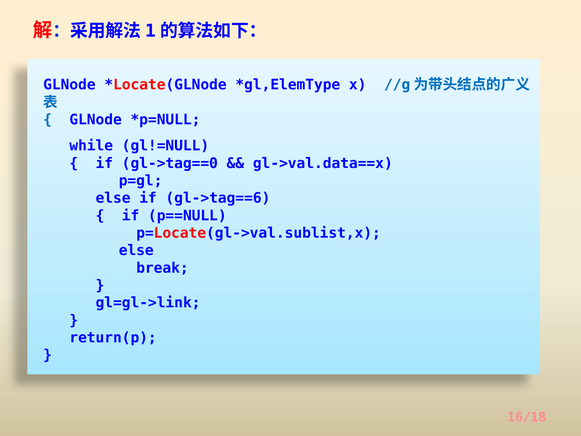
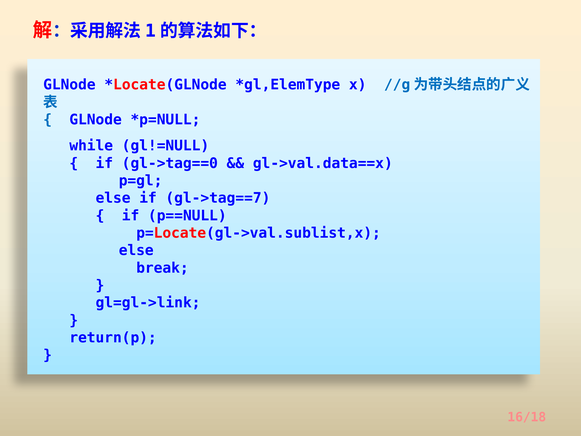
gl->tag==6: gl->tag==6 -> gl->tag==7 (218, 198)
